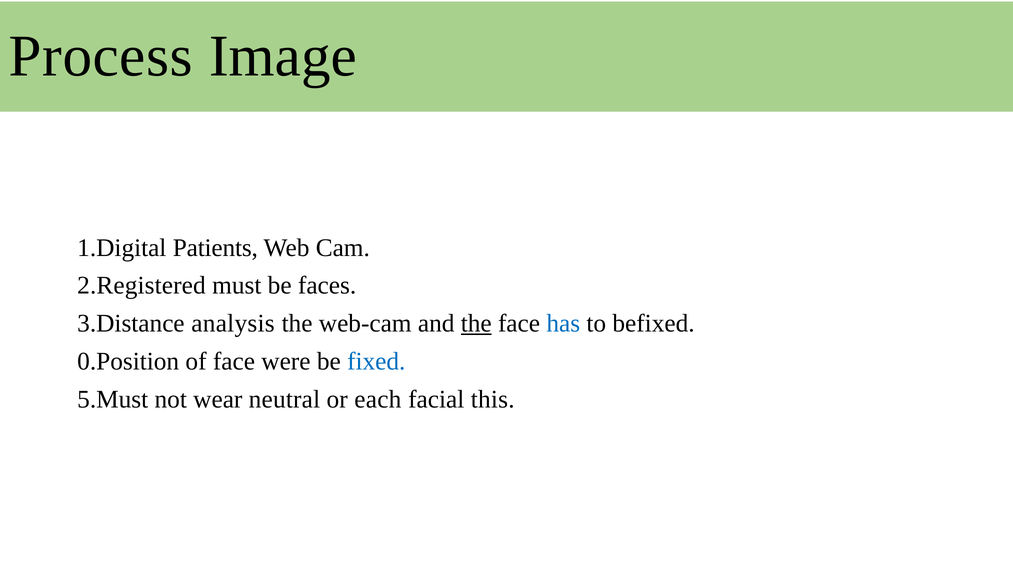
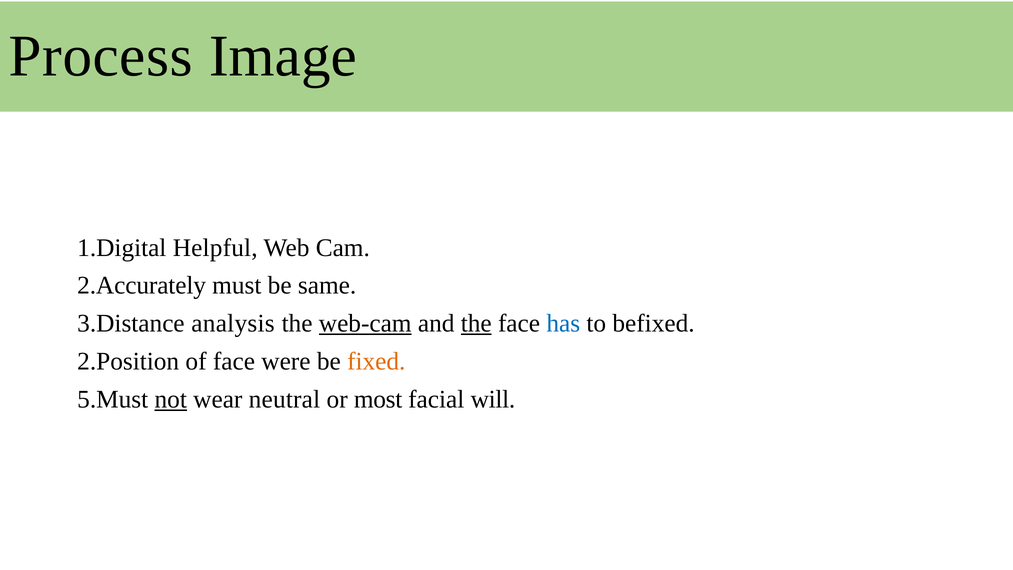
Patients: Patients -> Helpful (215, 248)
2.Registered: 2.Registered -> 2.Accurately (142, 286)
faces: faces -> same (327, 286)
web-cam underline: none -> present (365, 323)
0.Position: 0.Position -> 2.Position (128, 361)
fixed colour: blue -> orange (376, 361)
not underline: none -> present (171, 399)
each: each -> most (378, 399)
this: this -> will (493, 399)
